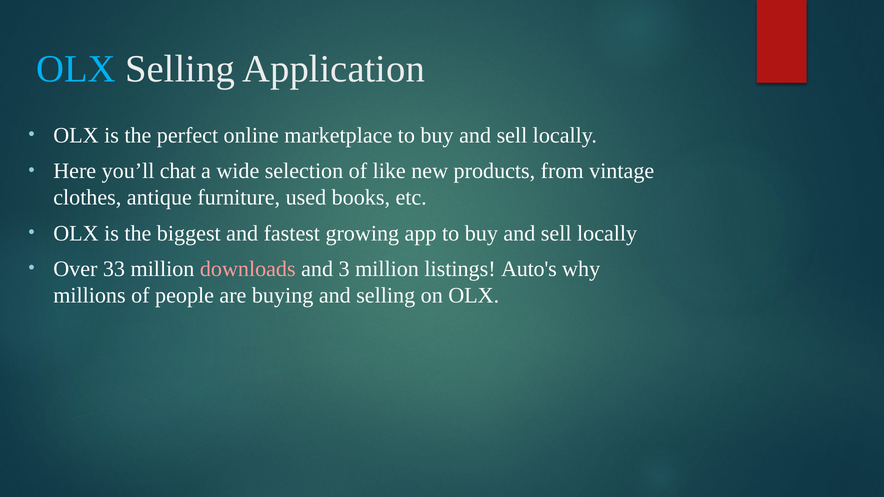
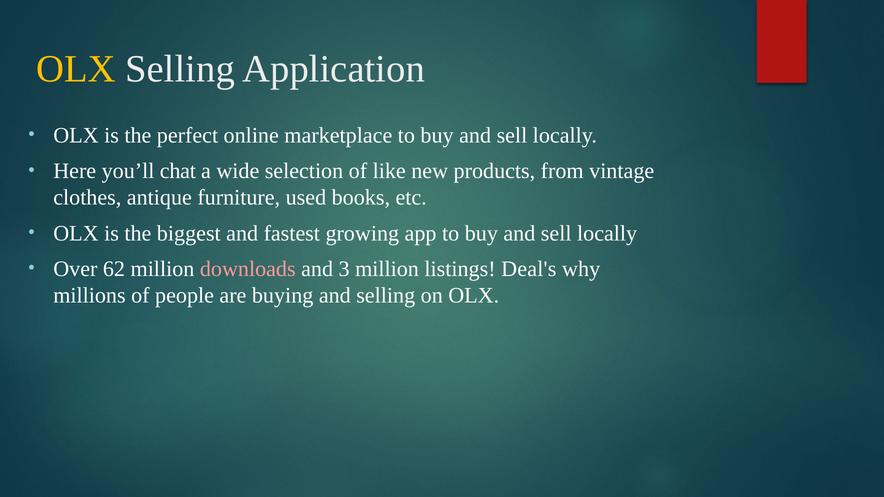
OLX colour: light blue -> yellow (76, 69)
33: 33 -> 62 (114, 269)
Auto's: Auto's -> Deal's (529, 269)
